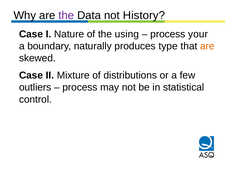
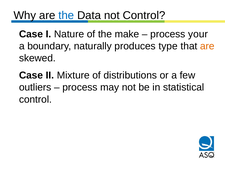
the colour: purple -> blue (66, 15)
not History: History -> Control (144, 15)
using: using -> make (127, 34)
